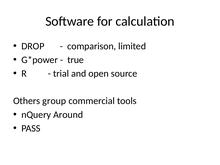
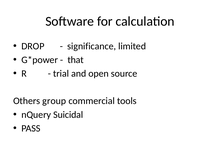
comparison: comparison -> significance (92, 46)
true: true -> that (76, 60)
Around: Around -> Suicidal (68, 115)
